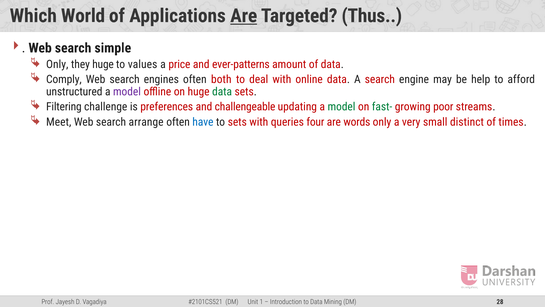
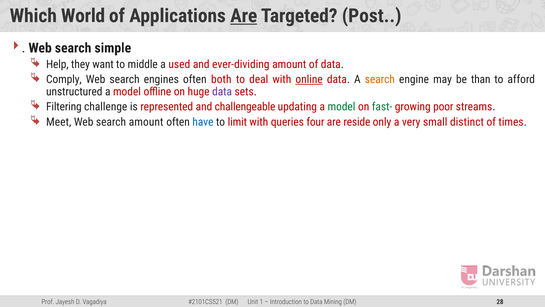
Thus: Thus -> Post (372, 16)
Only: Only -> Help (57, 64)
they huge: huge -> want (103, 64)
values: values -> middle (143, 64)
price: price -> used (179, 64)
ever-patterns: ever-patterns -> ever-dividing (241, 64)
online underline: none -> present (309, 79)
search colour: red -> orange (380, 79)
help: help -> than (481, 79)
model colour: purple -> red (127, 92)
data colour: green -> purple (222, 92)
preferences: preferences -> represented (167, 107)
search arrange: arrange -> amount (146, 122)
to sets: sets -> limit (237, 122)
words: words -> reside (357, 122)
